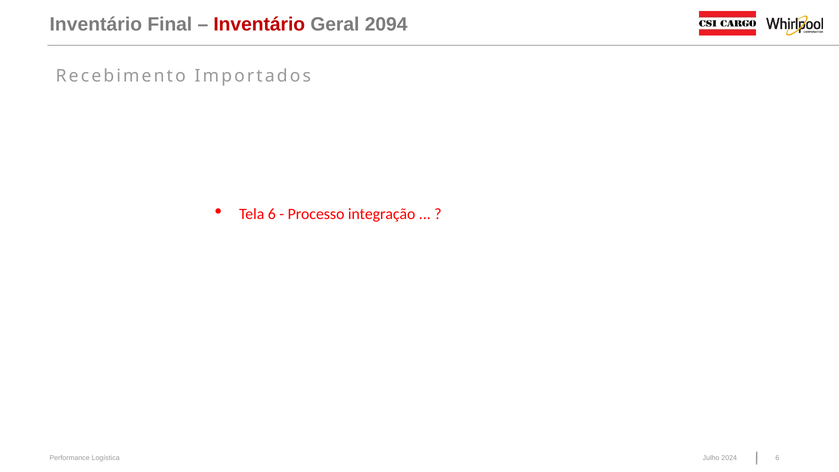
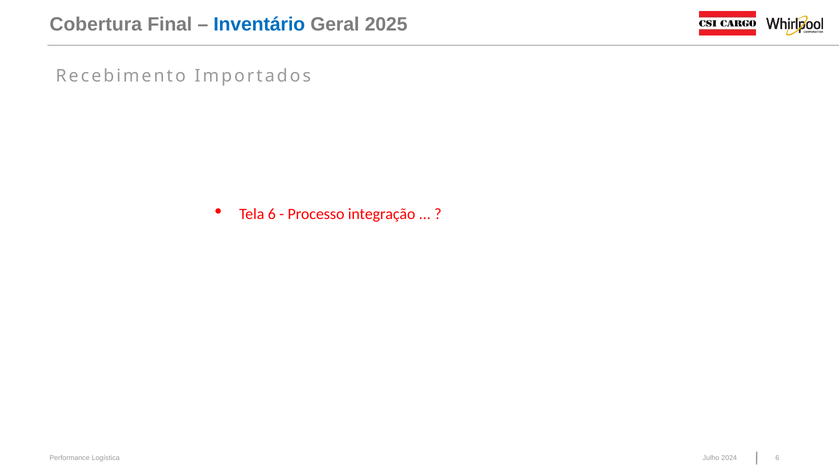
Inventário: Inventário -> Cobertura (96, 25)
Inventário colour: red -> blue (259, 25)
2094: 2094 -> 2025 (386, 25)
